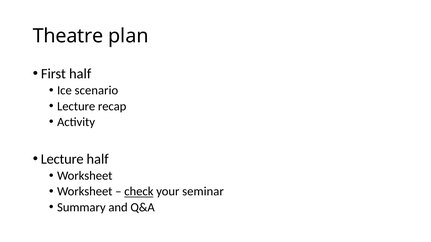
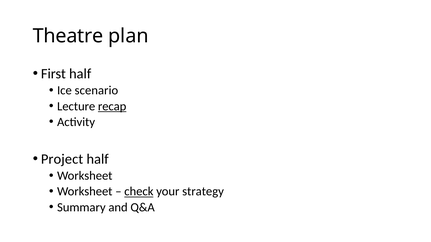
recap underline: none -> present (112, 106)
Lecture: Lecture -> Project (62, 159)
seminar: seminar -> strategy (203, 192)
